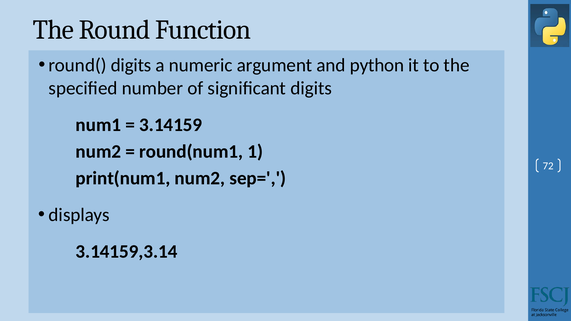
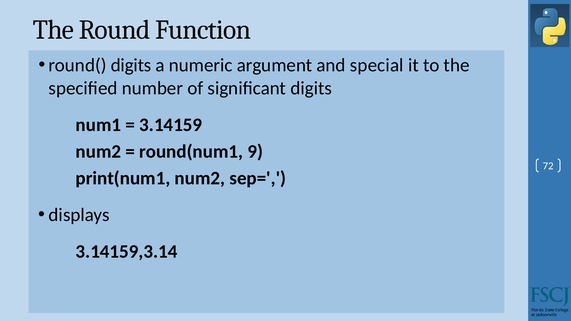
python: python -> special (377, 65)
1: 1 -> 9 (255, 152)
